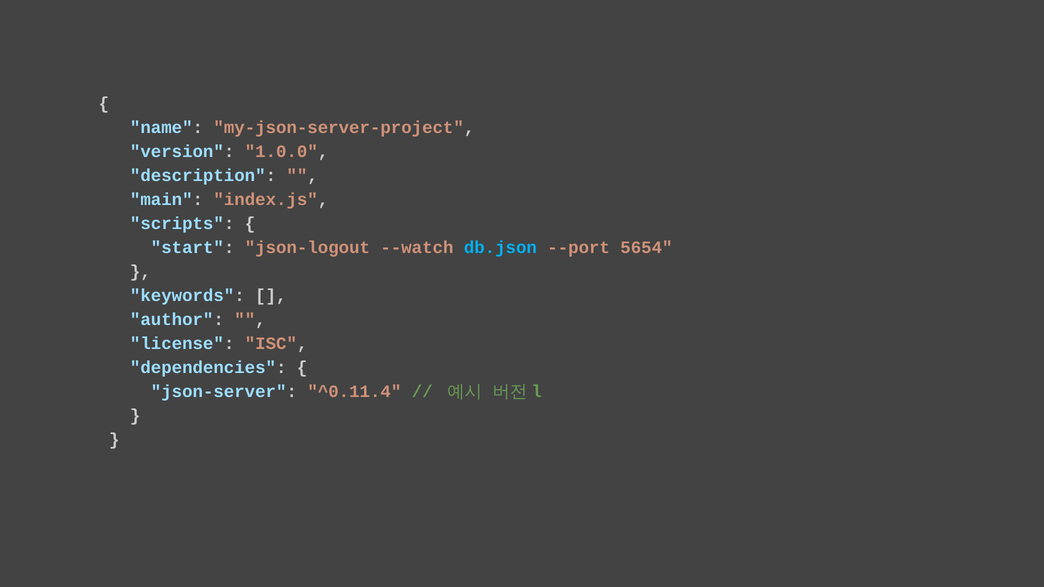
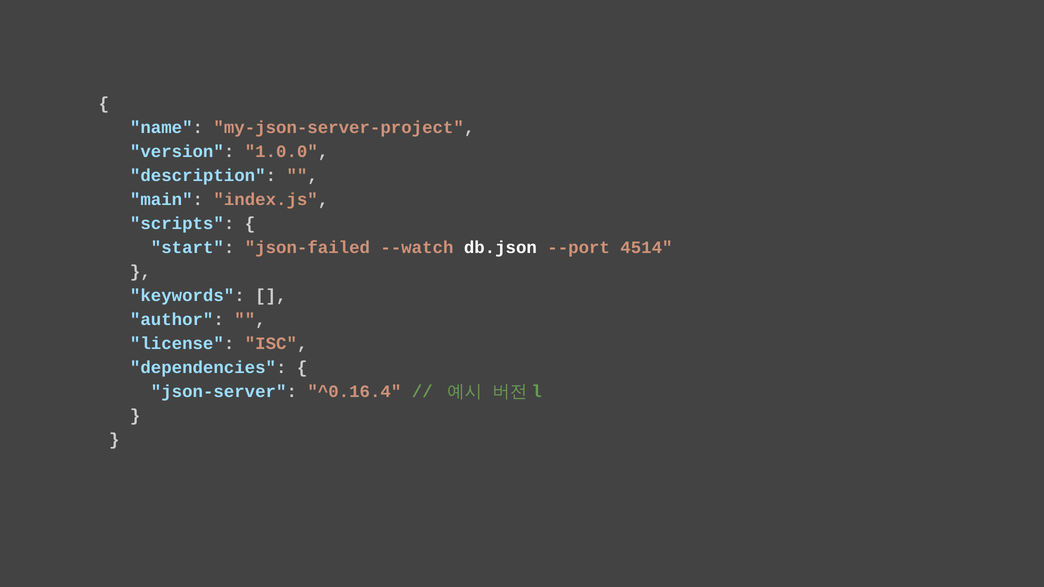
json-logout: json-logout -> json-failed (307, 247)
db.json colour: light blue -> white (500, 247)
5654: 5654 -> 4514 (646, 247)
^0.11.4: ^0.11.4 -> ^0.16.4 (354, 392)
